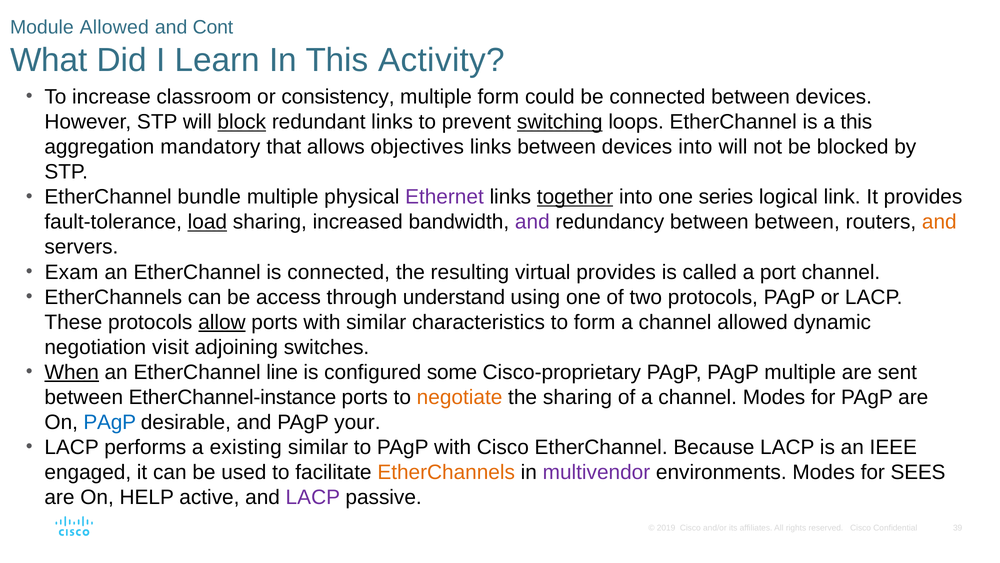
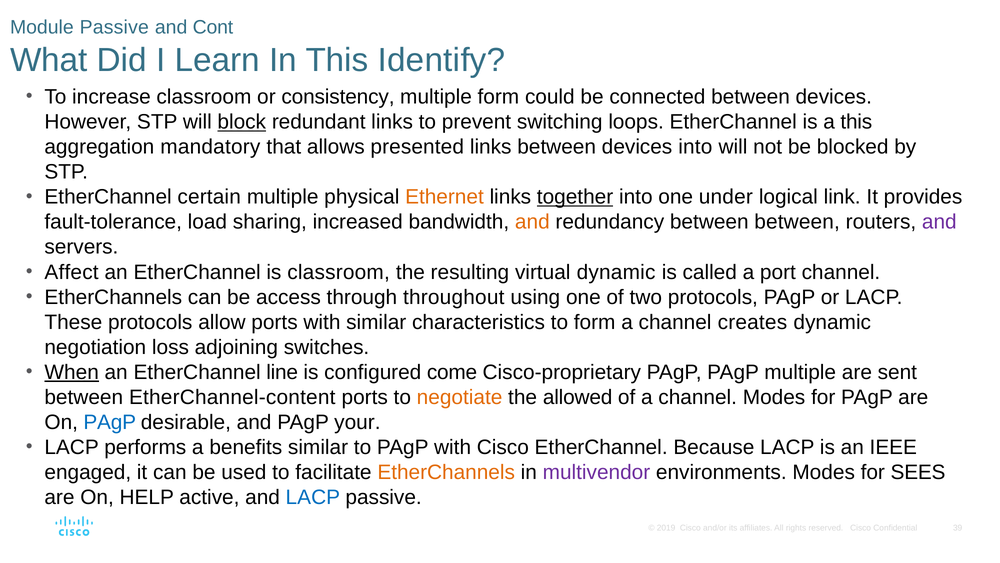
Module Allowed: Allowed -> Passive (114, 27)
Activity: Activity -> Identify (442, 60)
switching underline: present -> none (560, 122)
objectives: objectives -> presented (417, 147)
bundle: bundle -> certain (209, 197)
Ethernet colour: purple -> orange (444, 197)
series: series -> under (726, 197)
load underline: present -> none (207, 222)
and colour: purple -> orange (532, 222)
and colour: orange -> purple (939, 222)
Exam: Exam -> Affect (72, 272)
is connected: connected -> classroom (339, 272)
virtual provides: provides -> dynamic (616, 272)
understand: understand -> throughout (454, 297)
allow underline: present -> none (222, 322)
channel allowed: allowed -> creates (752, 322)
visit: visit -> loss (170, 347)
some: some -> come (452, 372)
EtherChannel-instance: EtherChannel-instance -> EtherChannel-content (232, 397)
the sharing: sharing -> allowed (578, 397)
existing: existing -> benefits (246, 447)
LACP colour: purple -> blue (313, 497)
